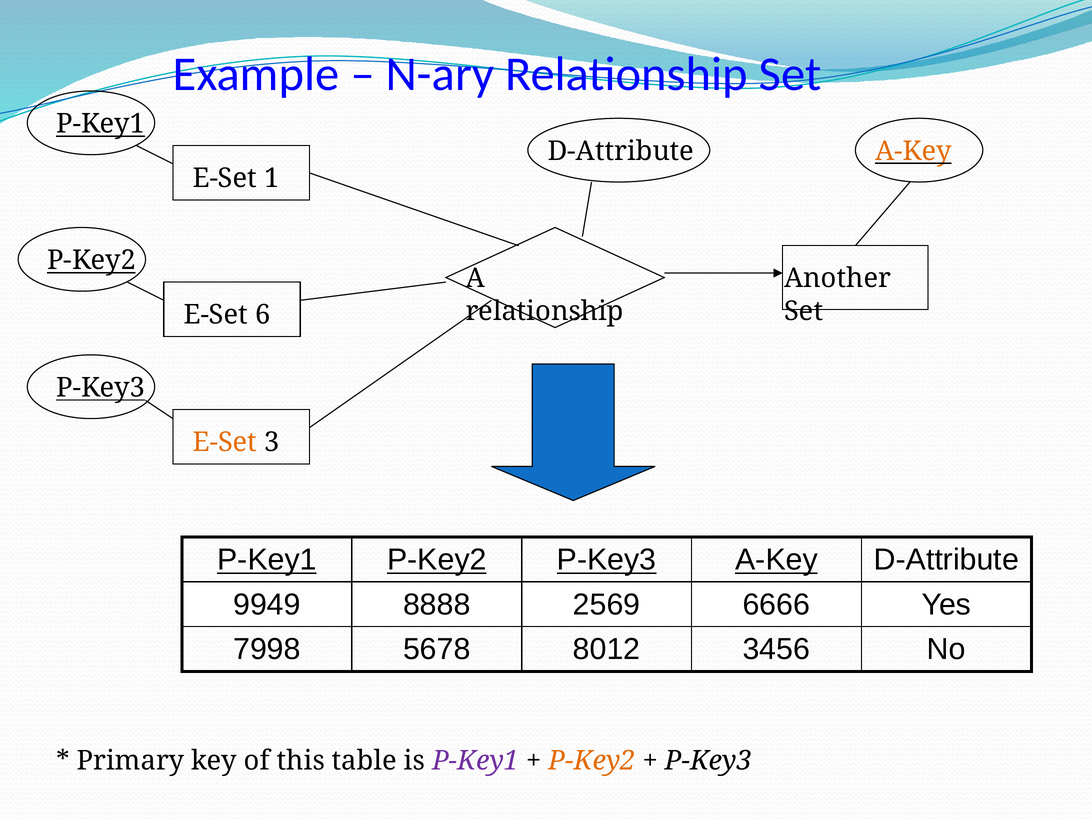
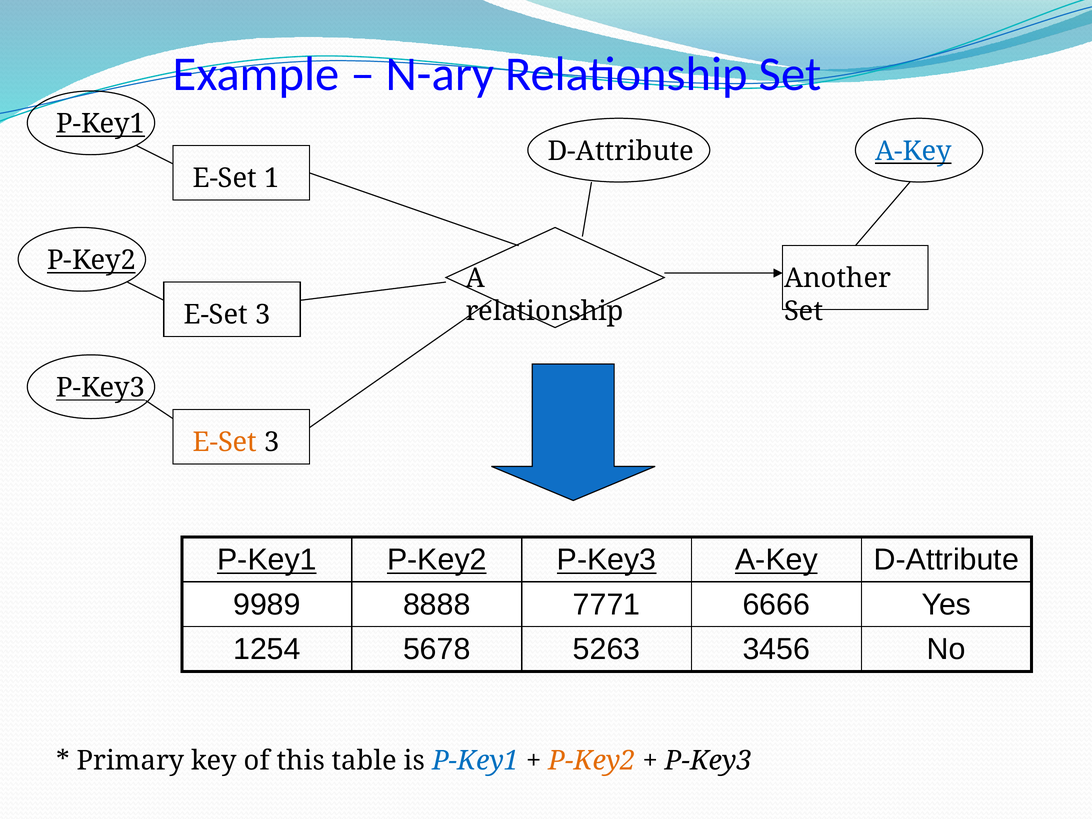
A-Key colour: orange -> blue (913, 151)
6: 6 -> 3 (263, 315)
9949: 9949 -> 9989 (267, 605)
2569: 2569 -> 7771 (607, 605)
7998: 7998 -> 1254 (267, 649)
8012: 8012 -> 5263 (607, 649)
P-Key1 colour: purple -> blue (476, 761)
